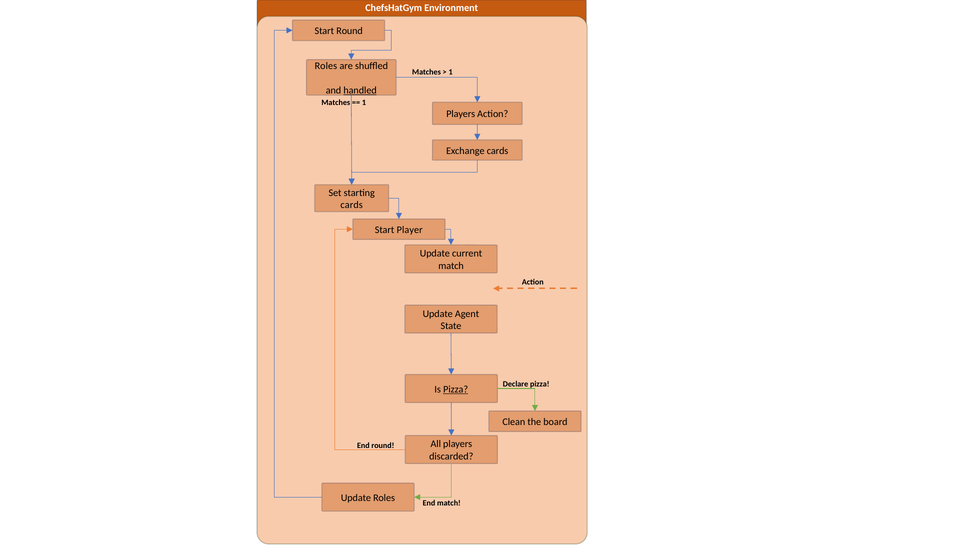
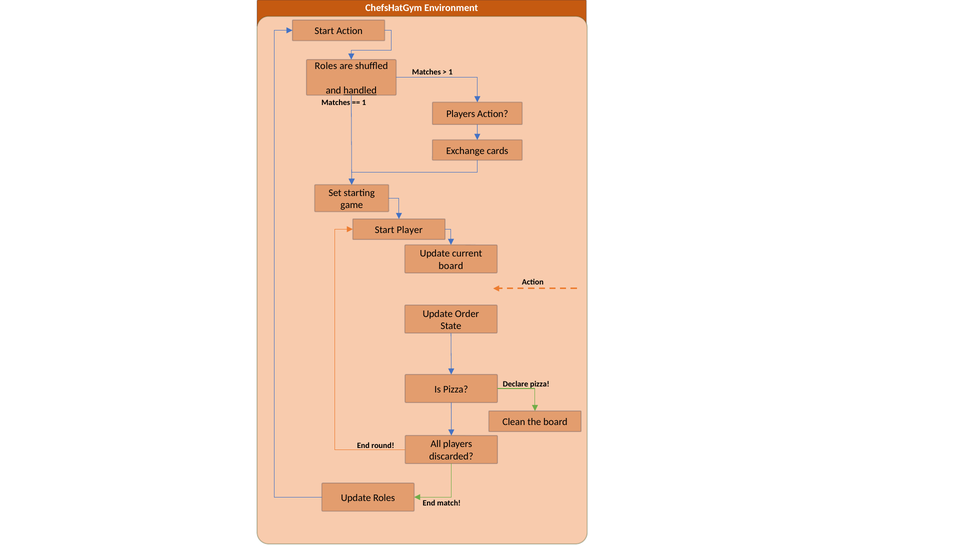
Start Round: Round -> Action (350, 31)
cards: cards -> game (352, 205)
match: match -> board (451, 265)
Agent: Agent -> Order (467, 313)
Pizza underline: present -> none (456, 389)
